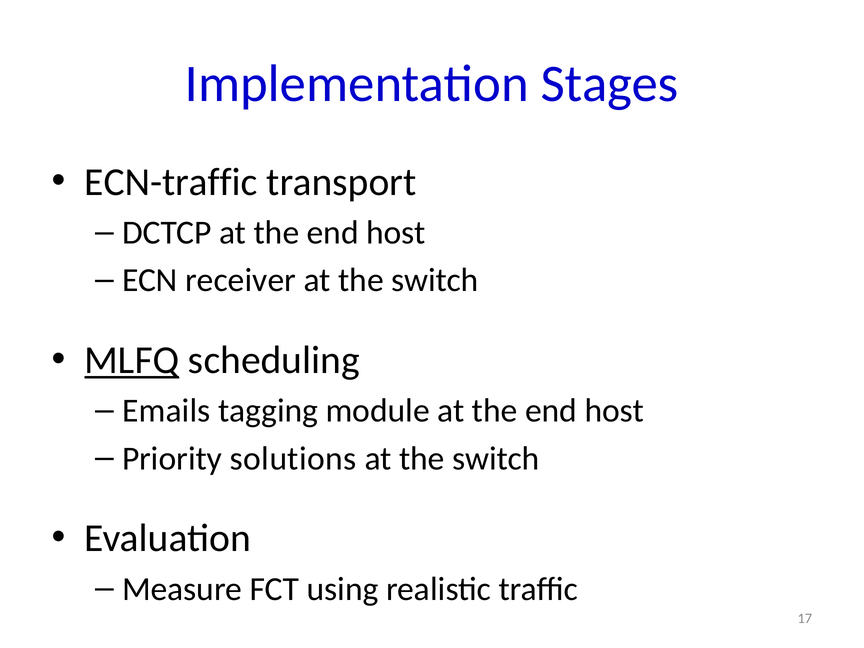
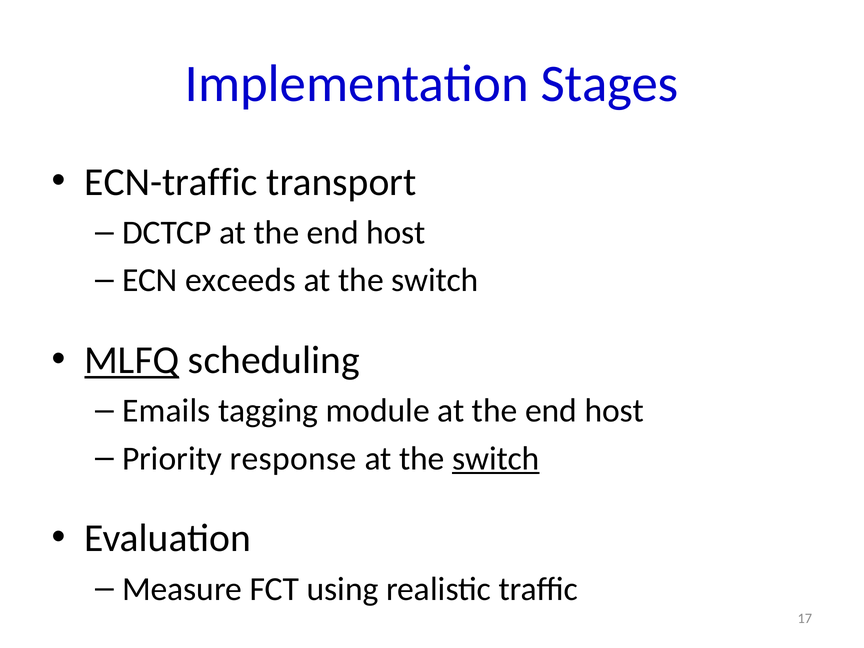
receiver: receiver -> exceeds (240, 280)
solutions: solutions -> response (293, 458)
switch underline: none -> present (496, 458)
